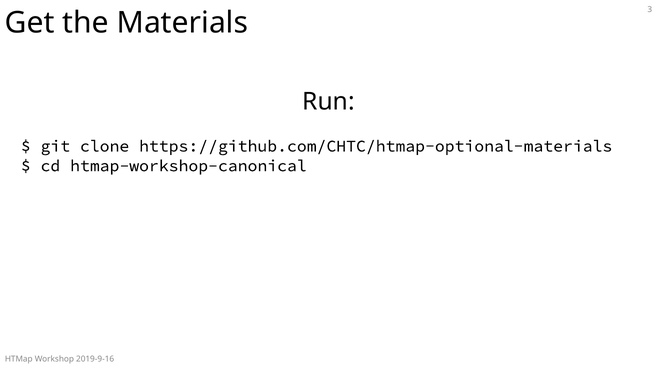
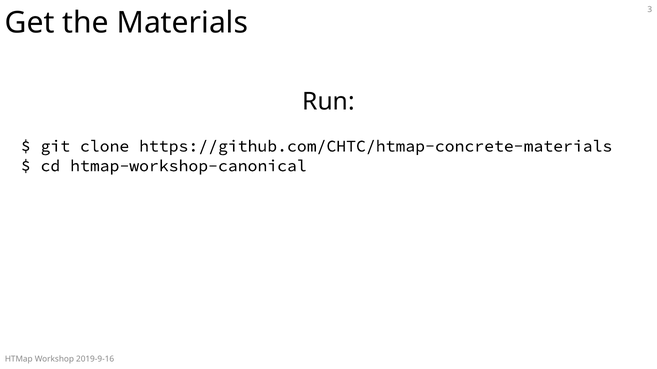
https://github.com/CHTC/htmap-optional-materials: https://github.com/CHTC/htmap-optional-materials -> https://github.com/CHTC/htmap-concrete-materials (376, 146)
